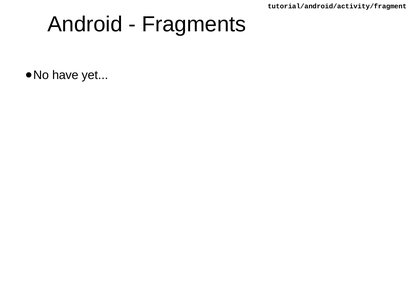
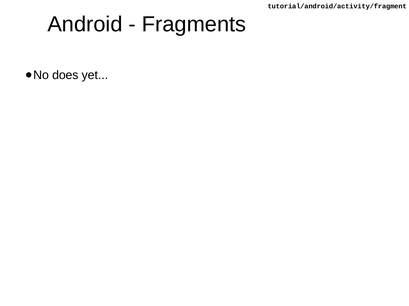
have: have -> does (65, 75)
